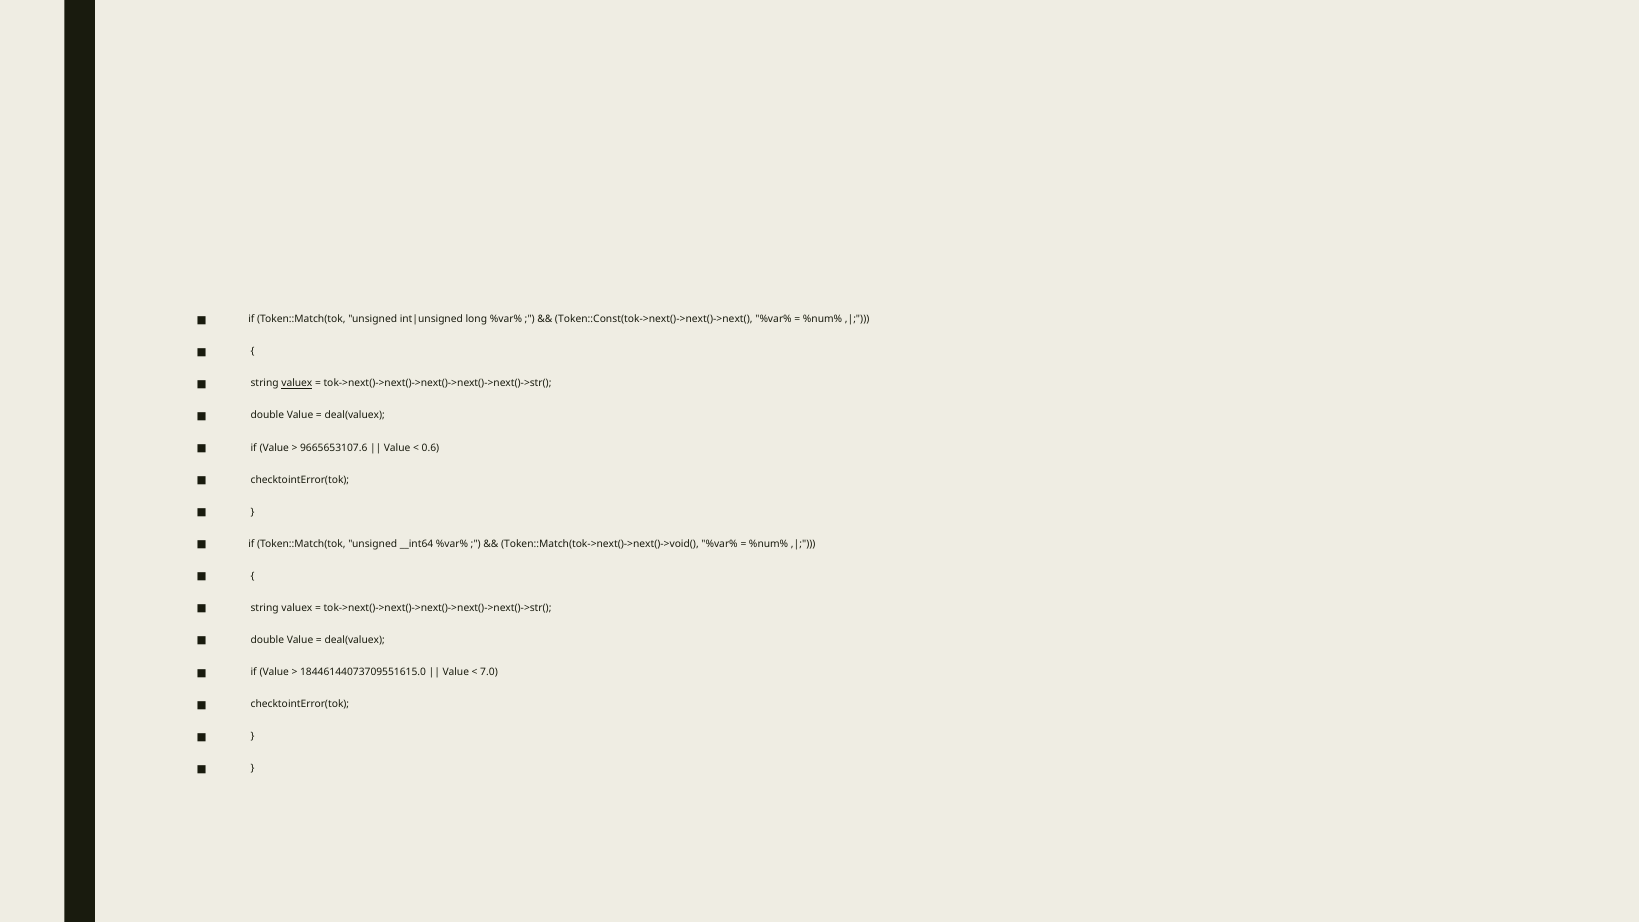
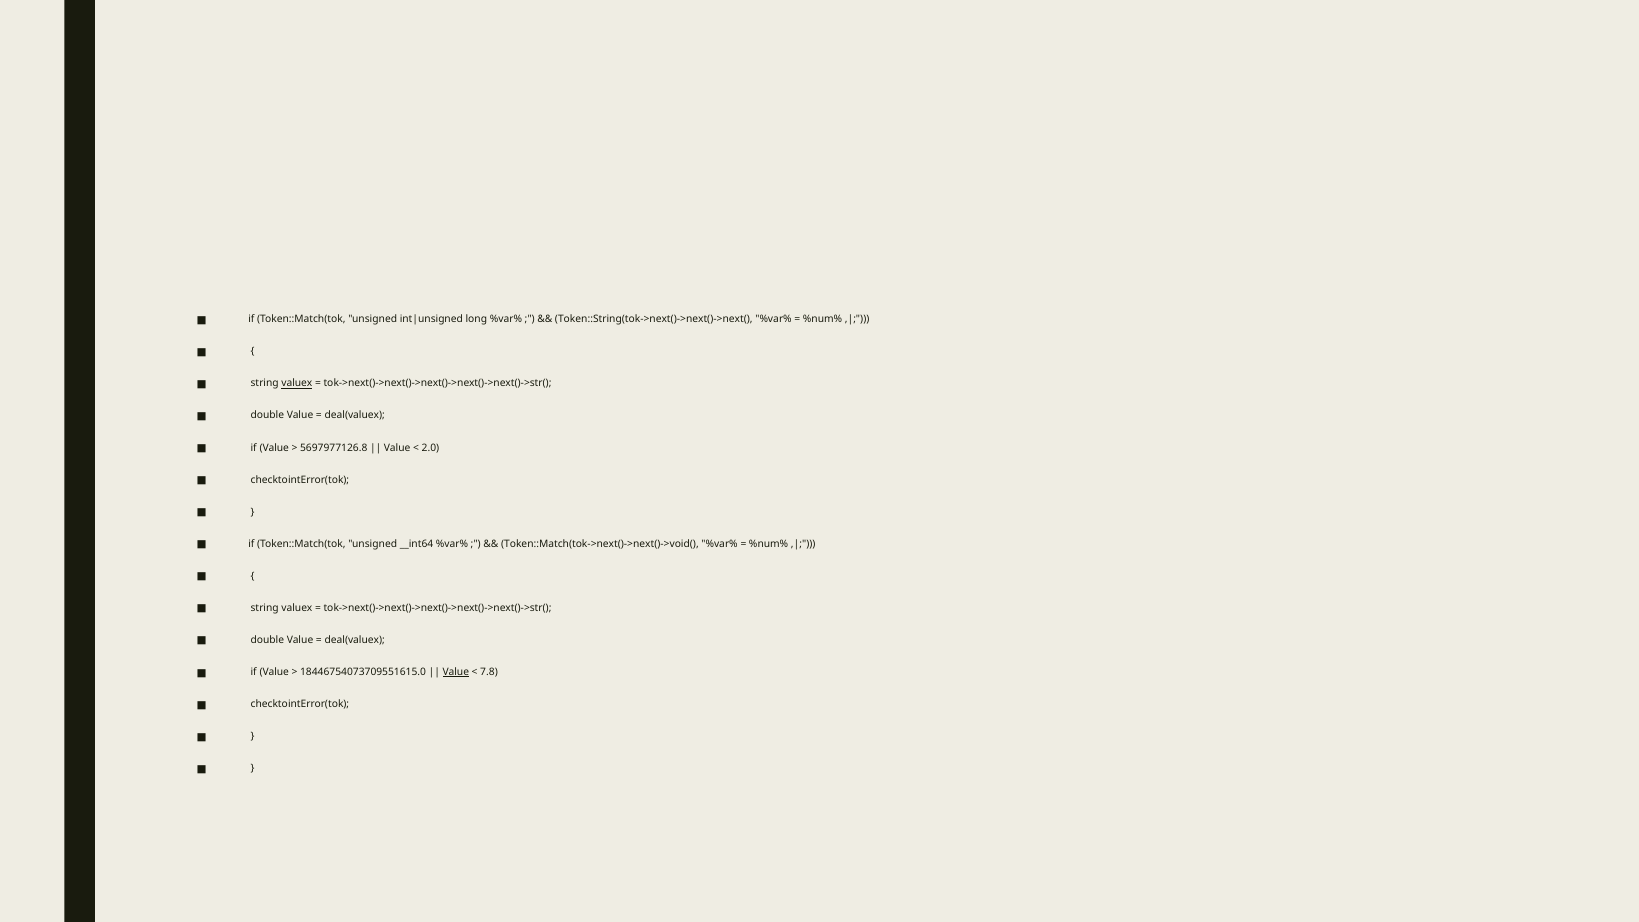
Token::Const(tok->next()->next()->next(: Token::Const(tok->next()->next()->next( -> Token::String(tok->next()->next()->next( (654, 319)
9665653107.6: 9665653107.6 -> 5697977126.8 (334, 448)
0.6: 0.6 -> 2.0 (430, 448)
18446144073709551615.0: 18446144073709551615.0 -> 18446754073709551615.0 (363, 672)
Value underline: none -> present (456, 672)
7.0: 7.0 -> 7.8 (489, 672)
